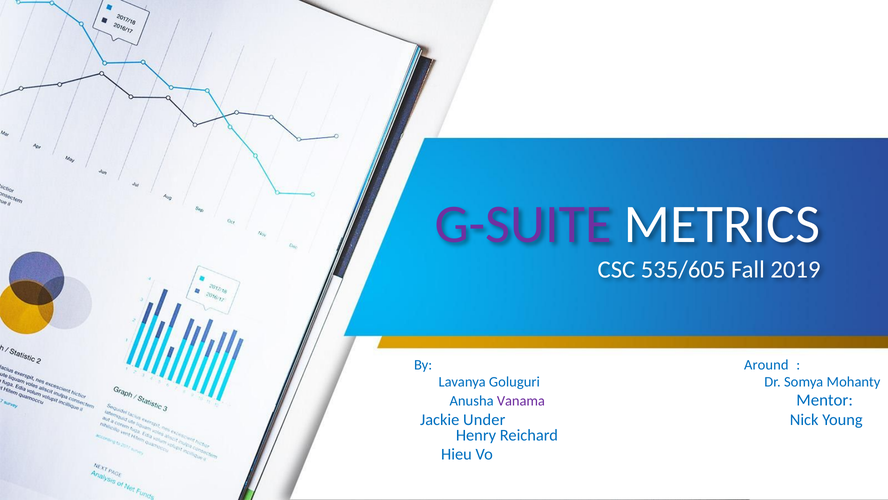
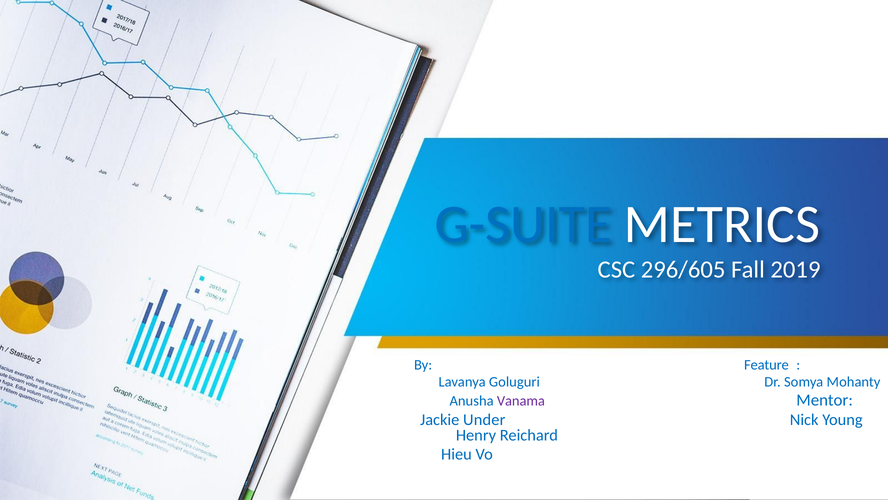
G-SUITE colour: purple -> blue (523, 224)
535/605: 535/605 -> 296/605 (683, 269)
Around: Around -> Feature (766, 364)
